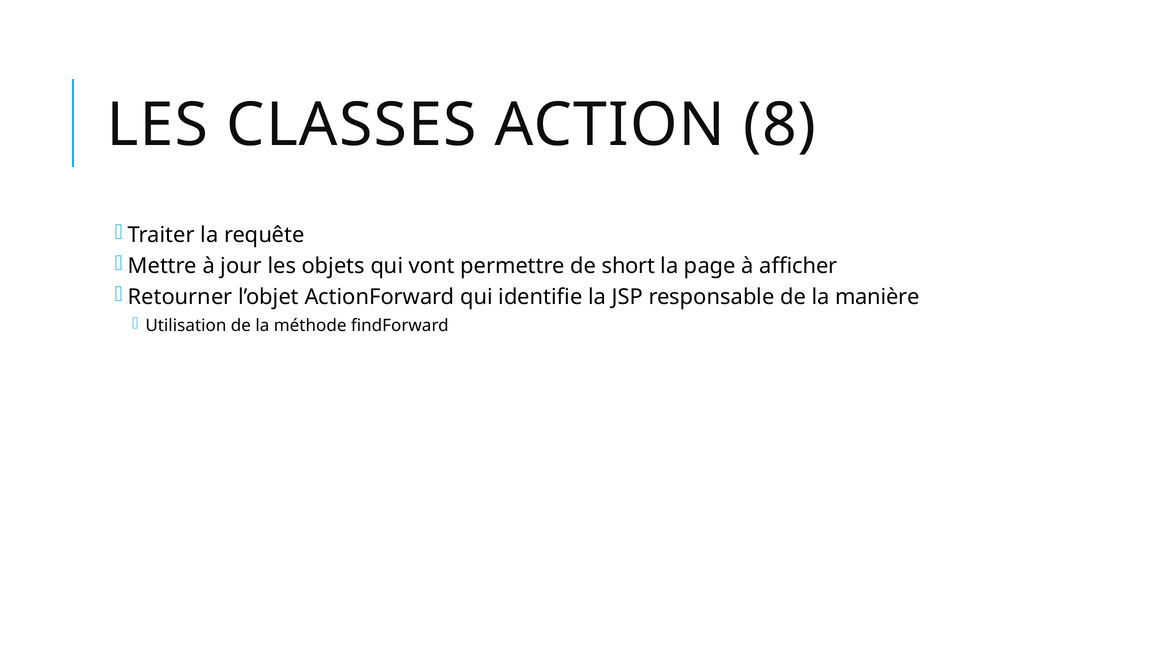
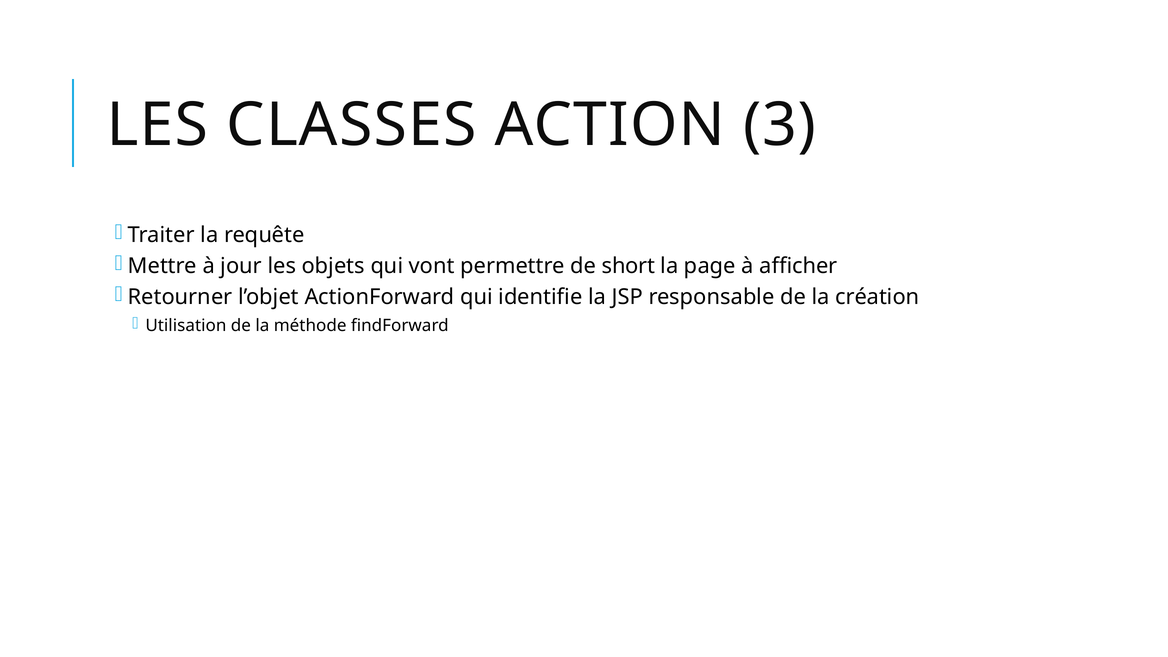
8: 8 -> 3 (780, 125)
manière: manière -> création (877, 297)
